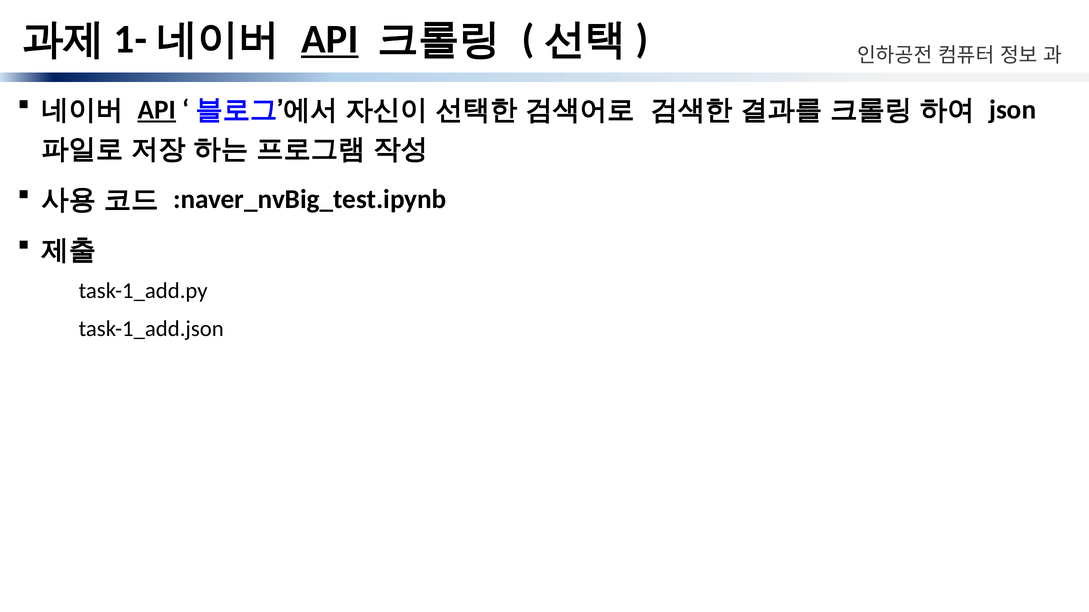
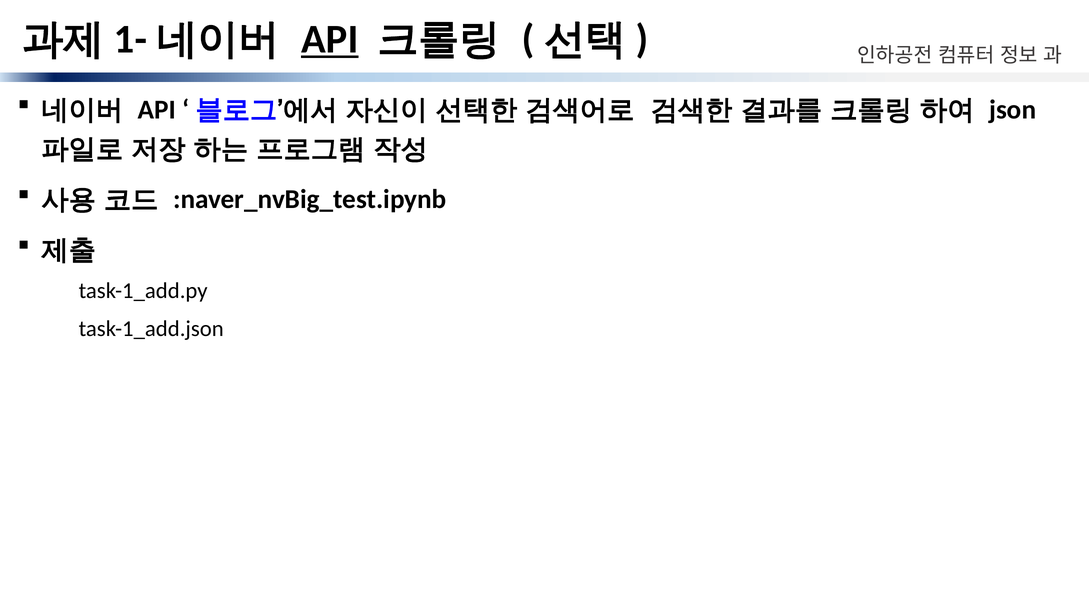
API underline: present -> none (157, 110)
